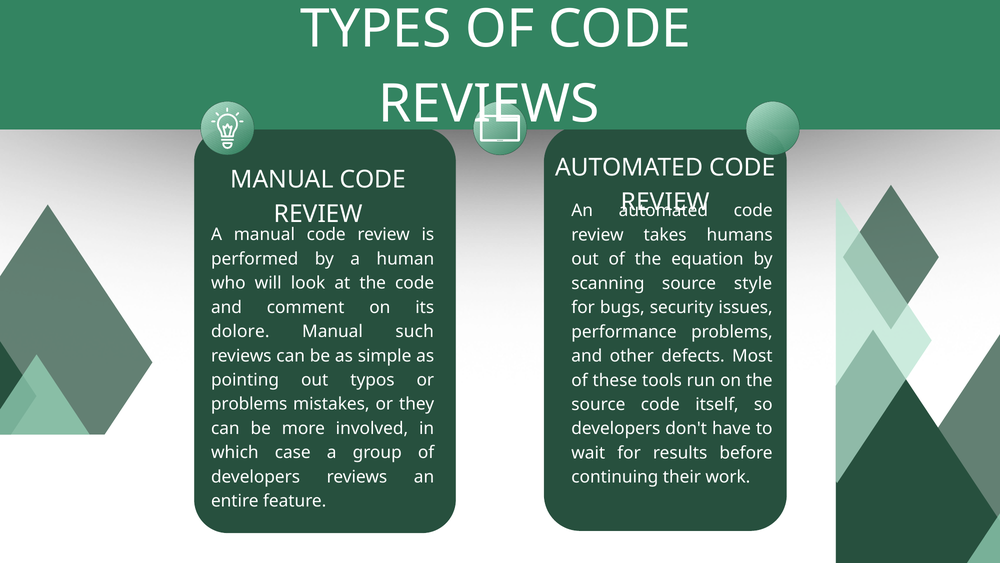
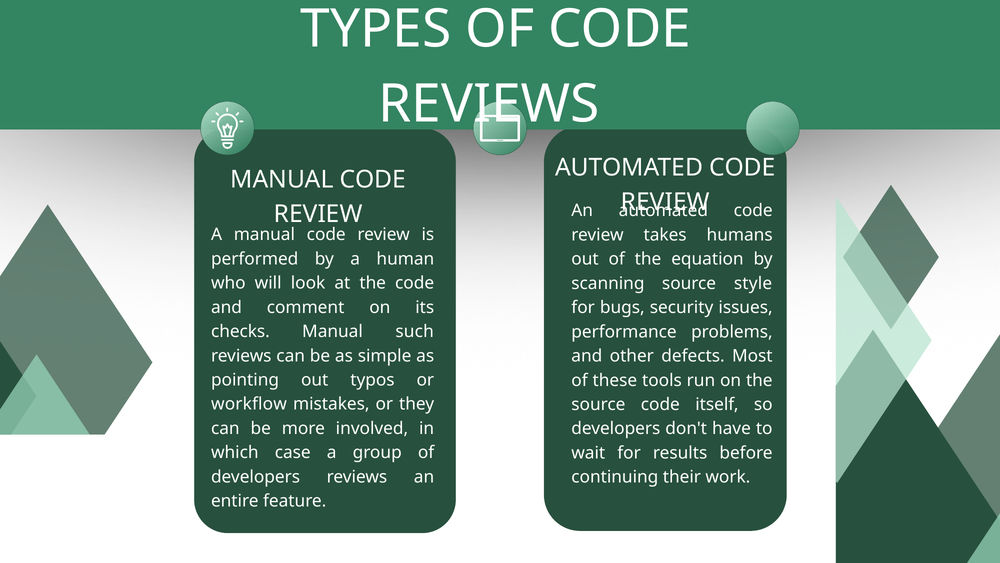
dolore: dolore -> checks (240, 331)
problems: problems -> workflow (249, 404)
